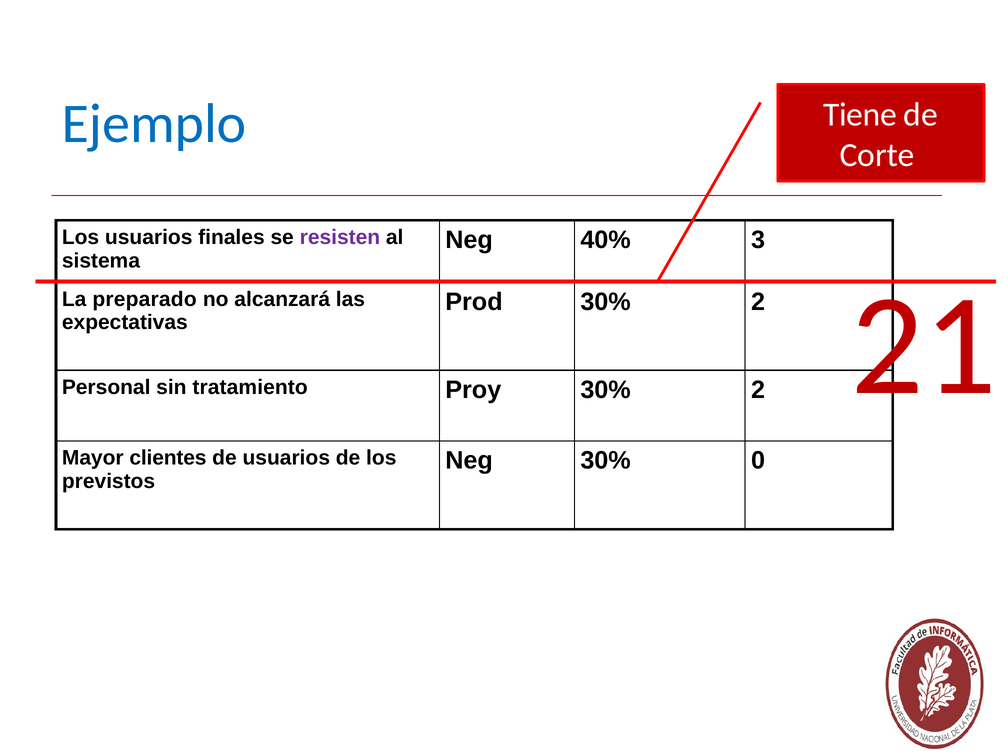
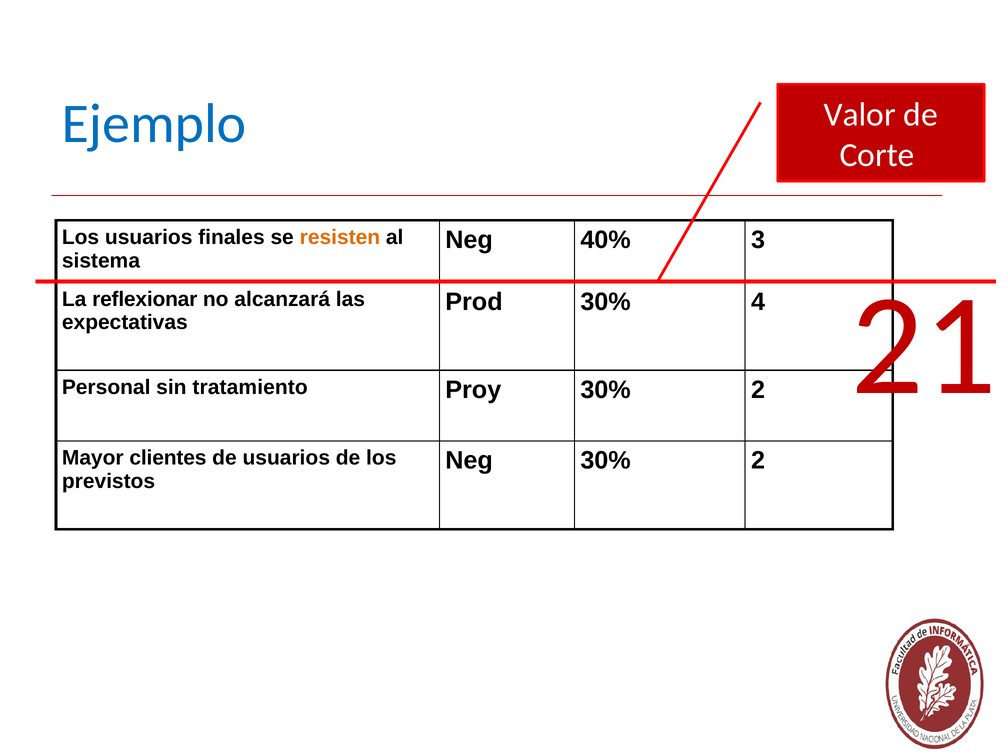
Tiene: Tiene -> Valor (860, 115)
resisten colour: purple -> orange (340, 237)
preparado: preparado -> reflexionar (145, 299)
Prod 30% 2: 2 -> 4 (758, 302)
Neg 30% 0: 0 -> 2 (758, 460)
